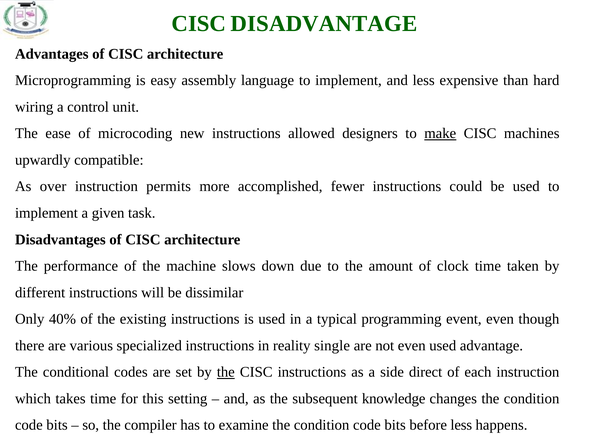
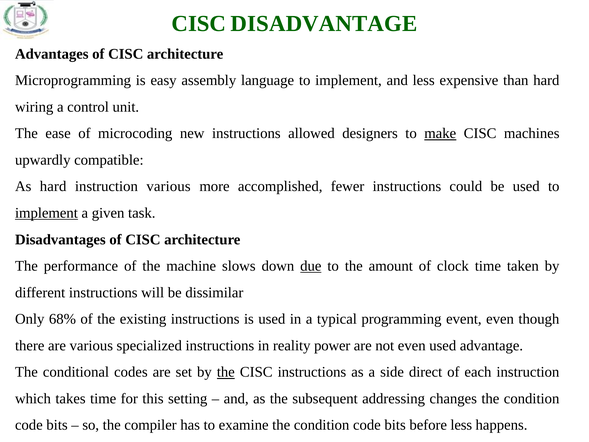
As over: over -> hard (53, 186)
instruction permits: permits -> various (169, 186)
implement underline: none -> present (46, 213)
due underline: none -> present (311, 266)
40%: 40% -> 68% (62, 319)
single: single -> power (332, 345)
knowledge: knowledge -> addressing (394, 398)
